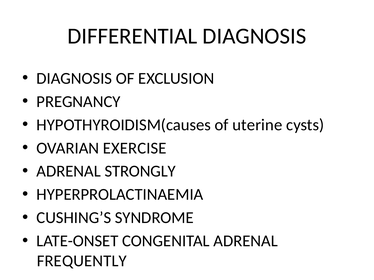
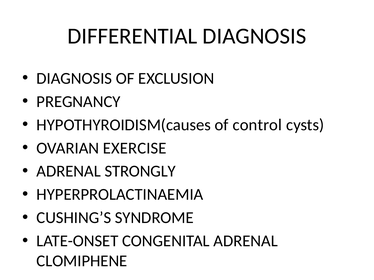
uterine: uterine -> control (257, 125)
FREQUENTLY: FREQUENTLY -> CLOMIPHENE (82, 261)
